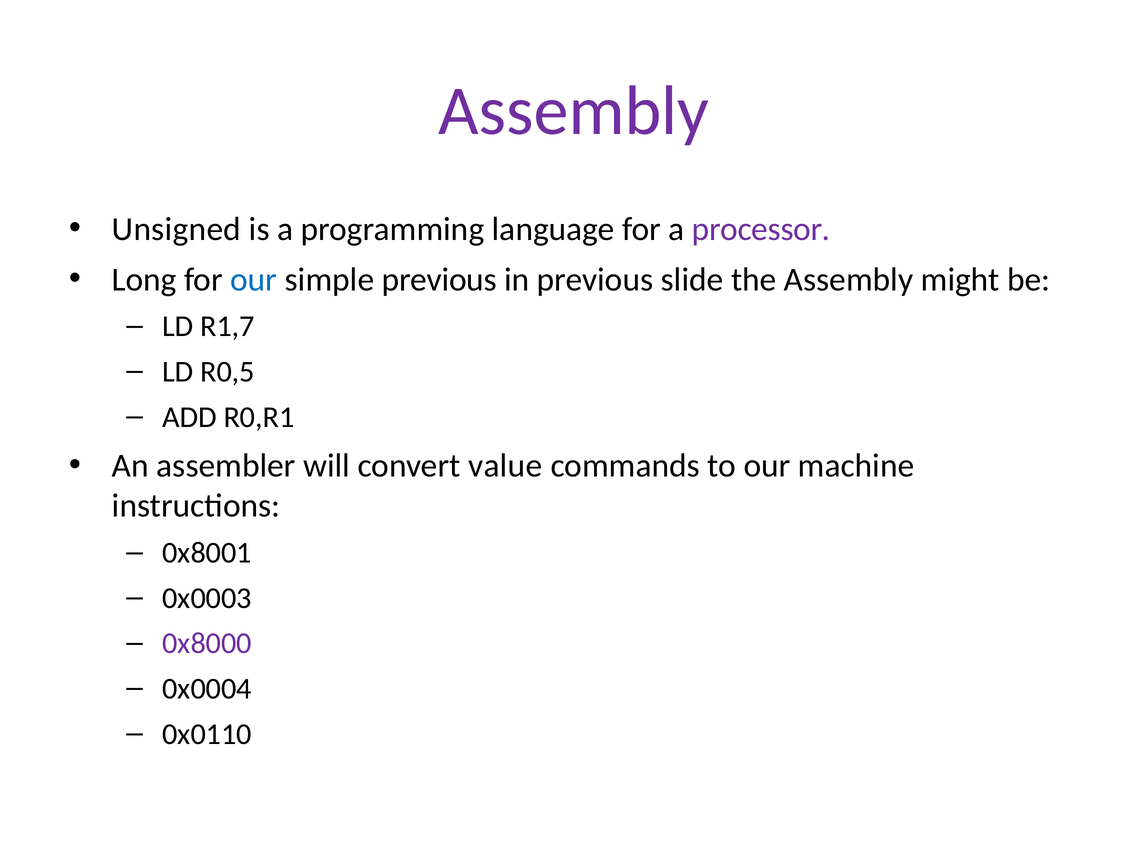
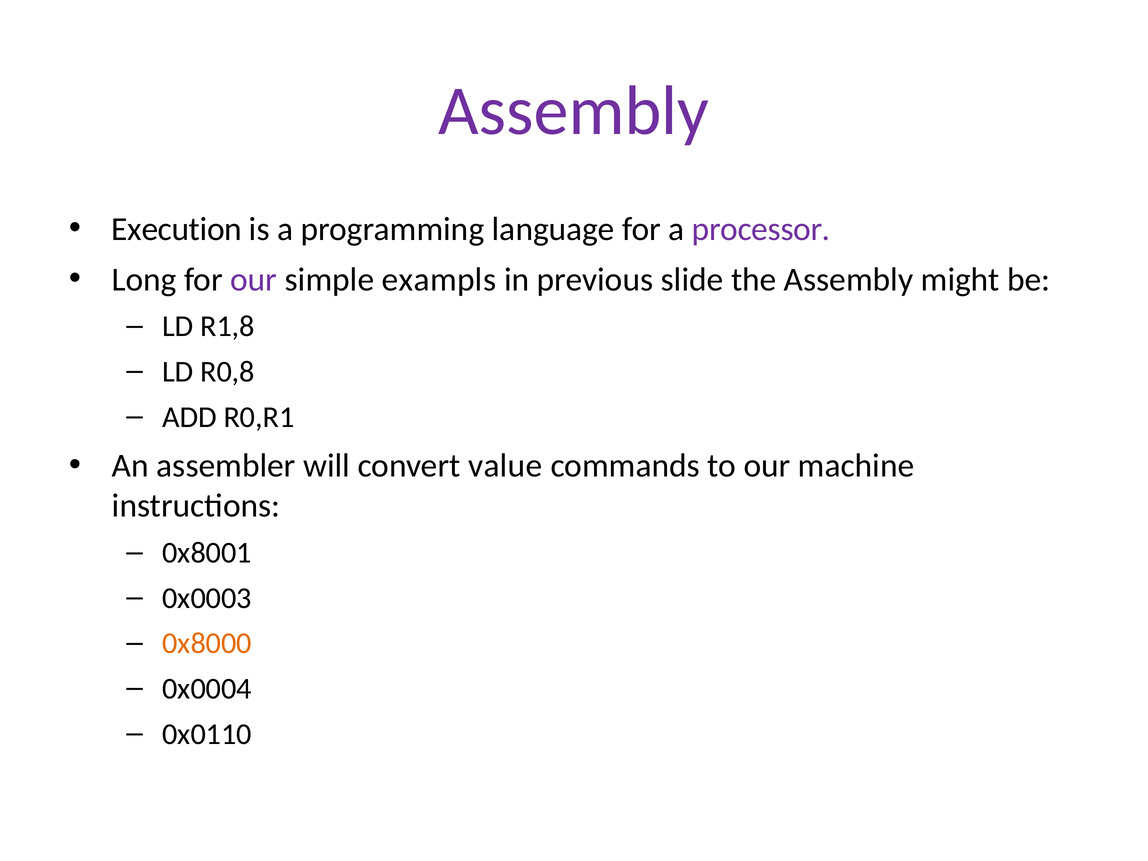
Unsigned: Unsigned -> Execution (177, 229)
our colour: blue -> purple (254, 279)
simple previous: previous -> exampls (439, 279)
R1,7: R1,7 -> R1,8 (227, 326)
R0,5: R0,5 -> R0,8 (227, 372)
0x8000 colour: purple -> orange (207, 643)
